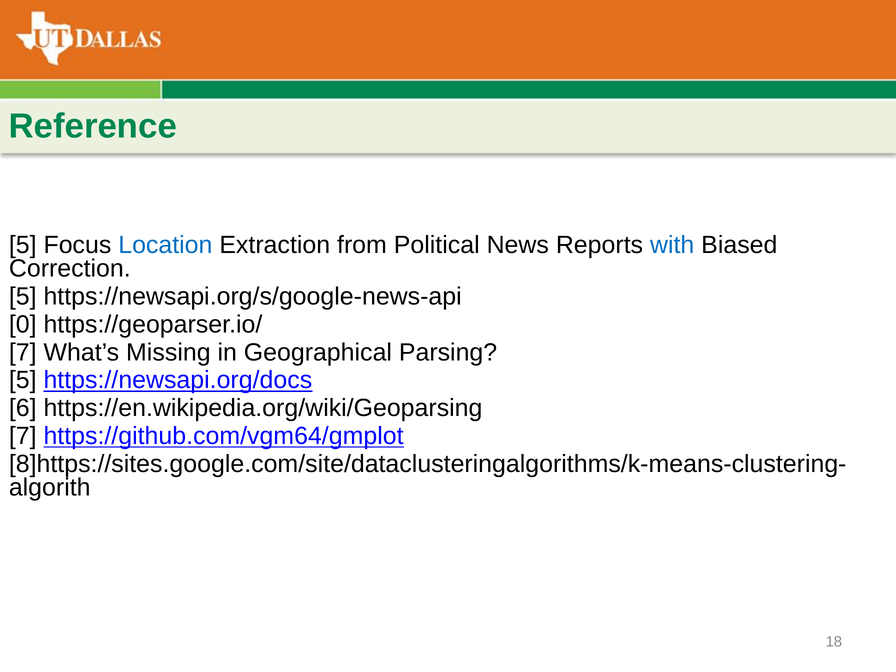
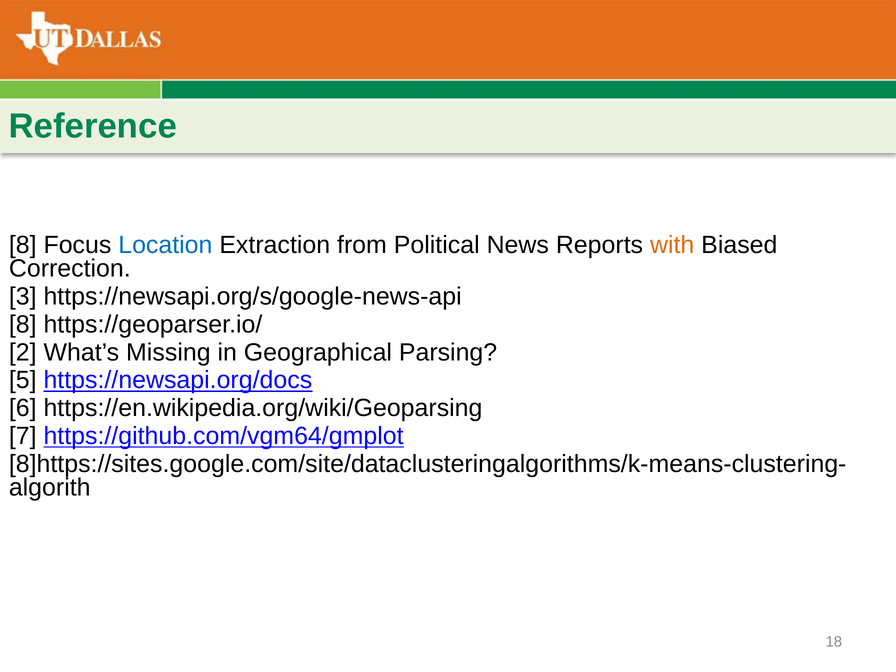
5: 5 -> 8 (23, 245)
with colour: blue -> orange (672, 245)
5: 5 -> 3 (23, 297)
0: 0 -> 8 (23, 325)
7: 7 -> 2 (23, 352)
